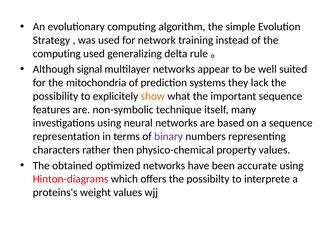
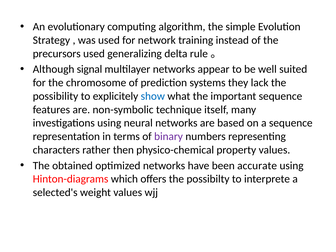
computing: computing -> precursors (57, 54)
mitochondria: mitochondria -> chromosome (96, 83)
show colour: orange -> blue (153, 96)
proteins's: proteins's -> selected's (55, 192)
